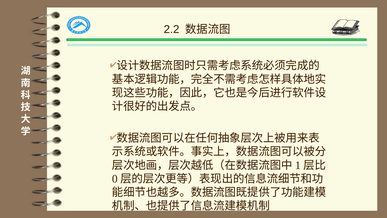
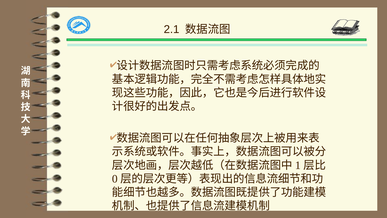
2.2: 2.2 -> 2.1 (172, 29)
